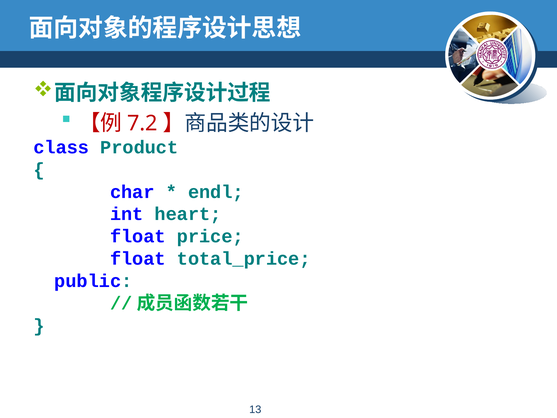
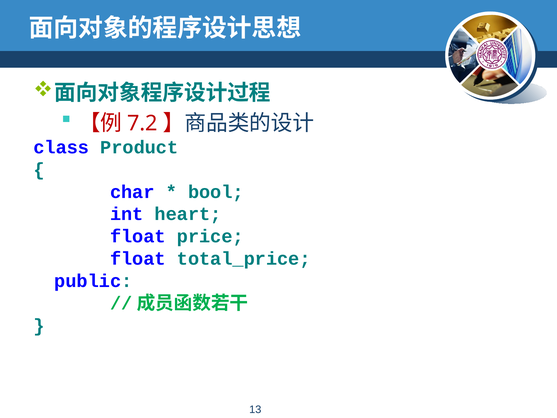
endl: endl -> bool (216, 192)
